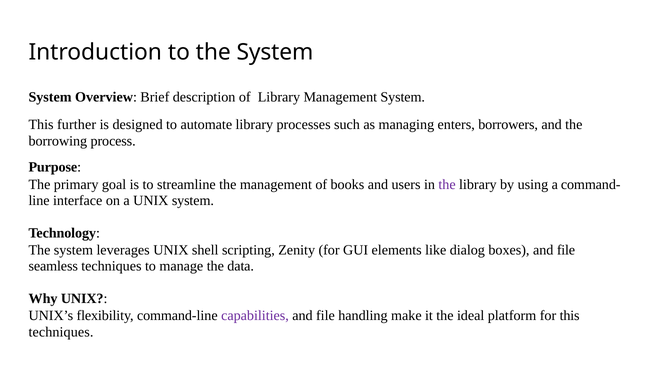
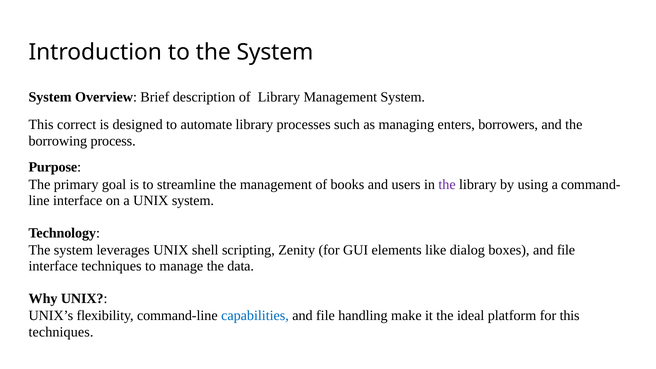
further: further -> correct (77, 125)
seamless: seamless -> interface (53, 266)
capabilities colour: purple -> blue (255, 316)
